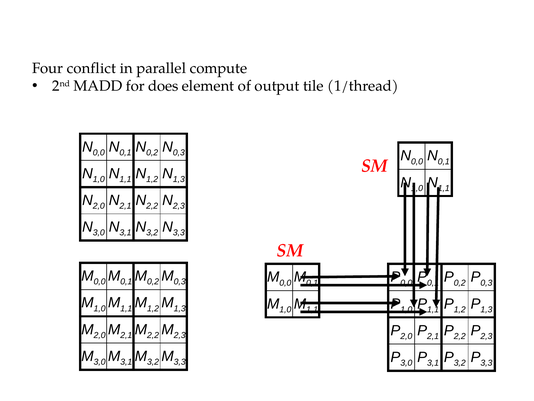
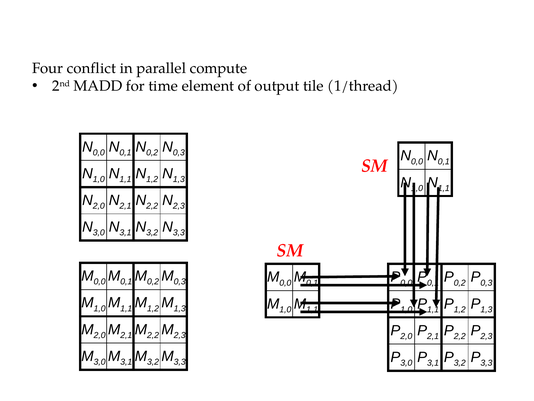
does: does -> time (163, 86)
